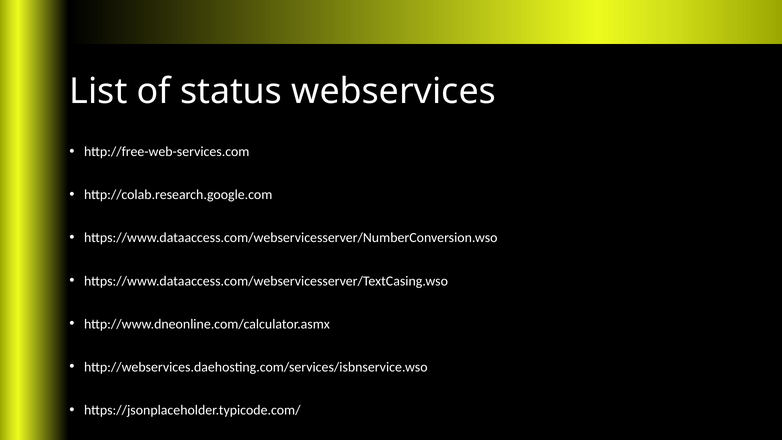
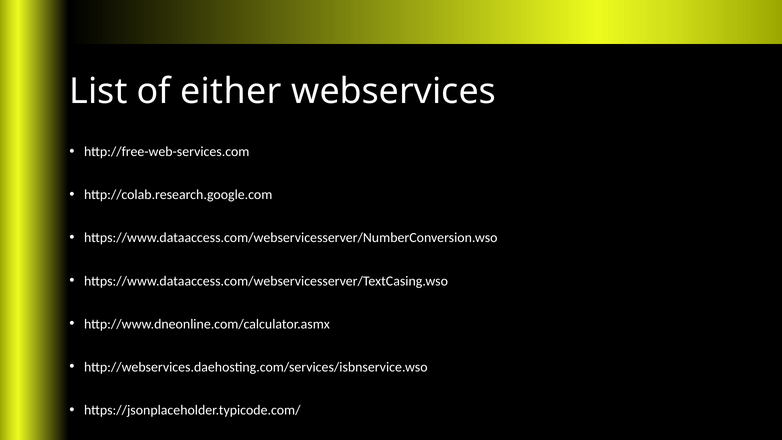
status: status -> either (231, 91)
